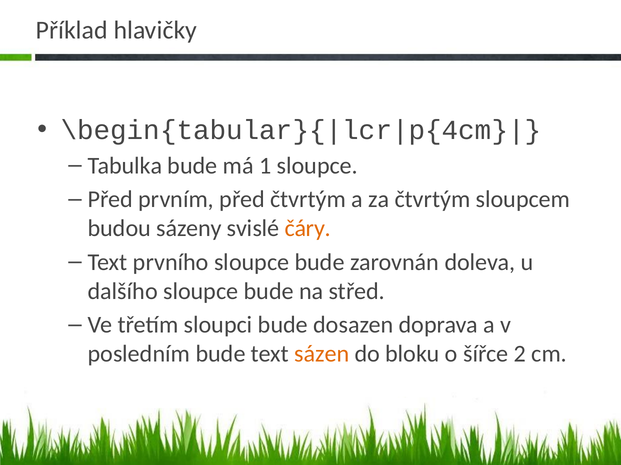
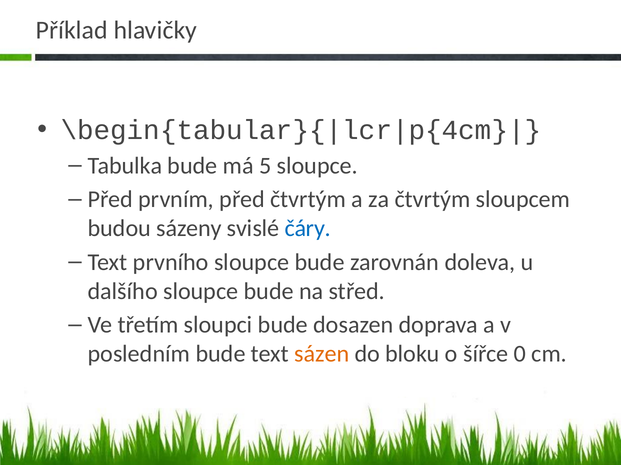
1: 1 -> 5 (265, 166)
čáry colour: orange -> blue (308, 229)
2: 2 -> 0 (520, 354)
